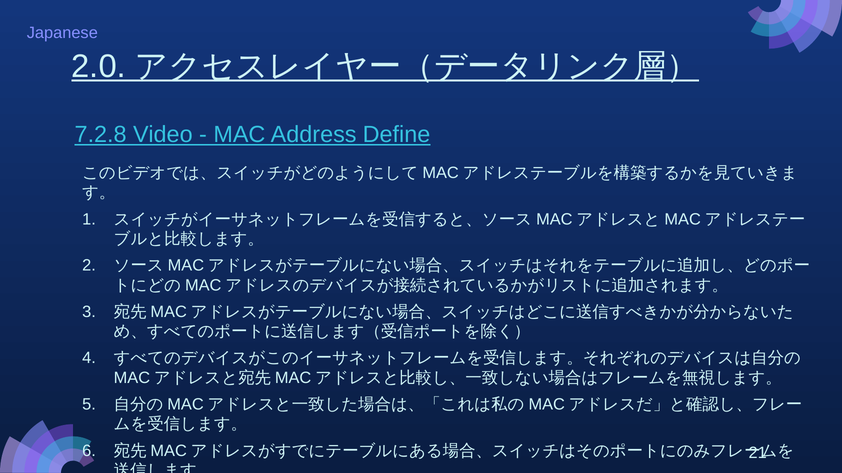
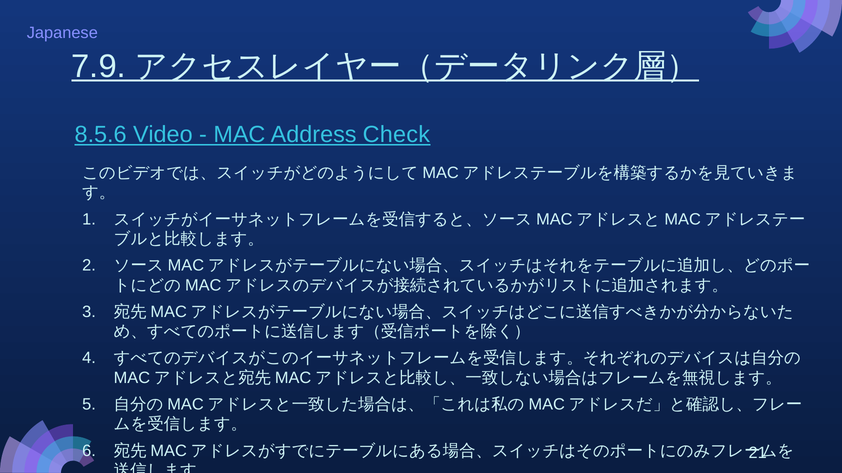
2.0: 2.0 -> 7.9 (99, 66)
7.2.8: 7.2.8 -> 8.5.6 (101, 135)
Define: Define -> Check (396, 135)
